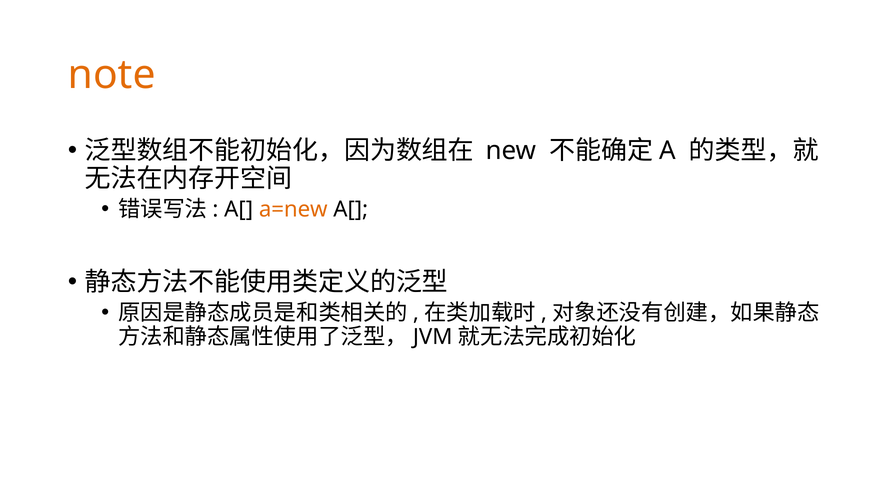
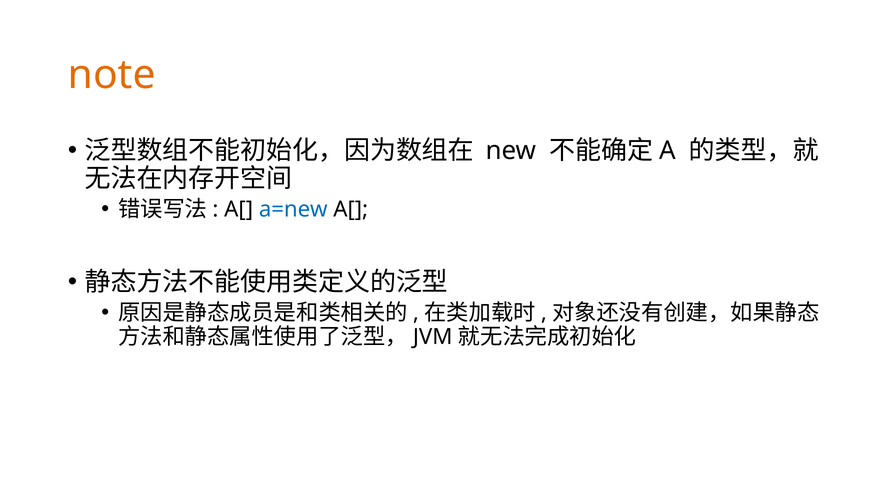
a=new colour: orange -> blue (293, 209)
